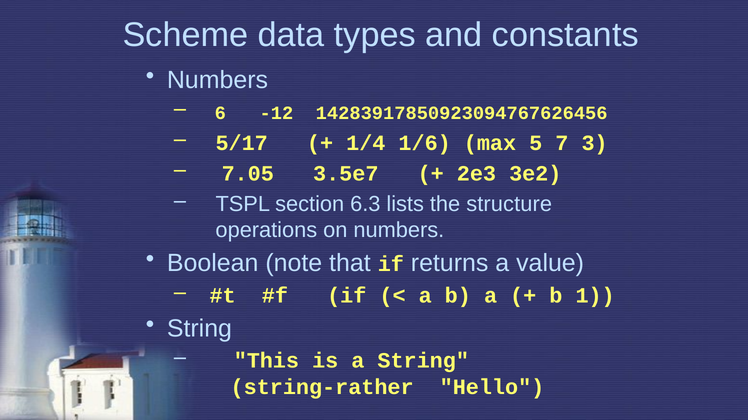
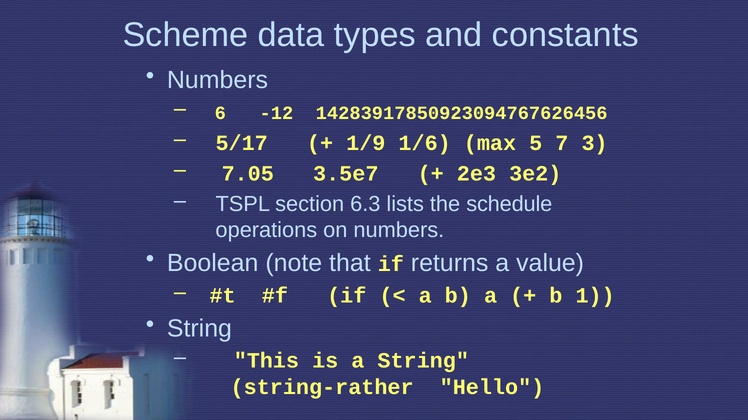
1/4: 1/4 -> 1/9 (366, 143)
structure: structure -> schedule (509, 204)
